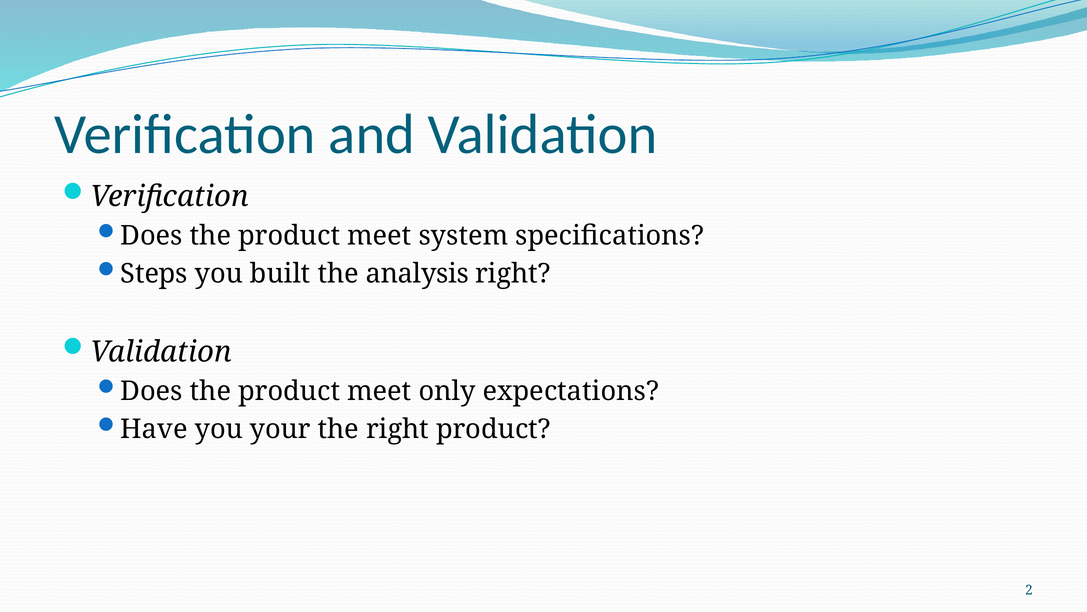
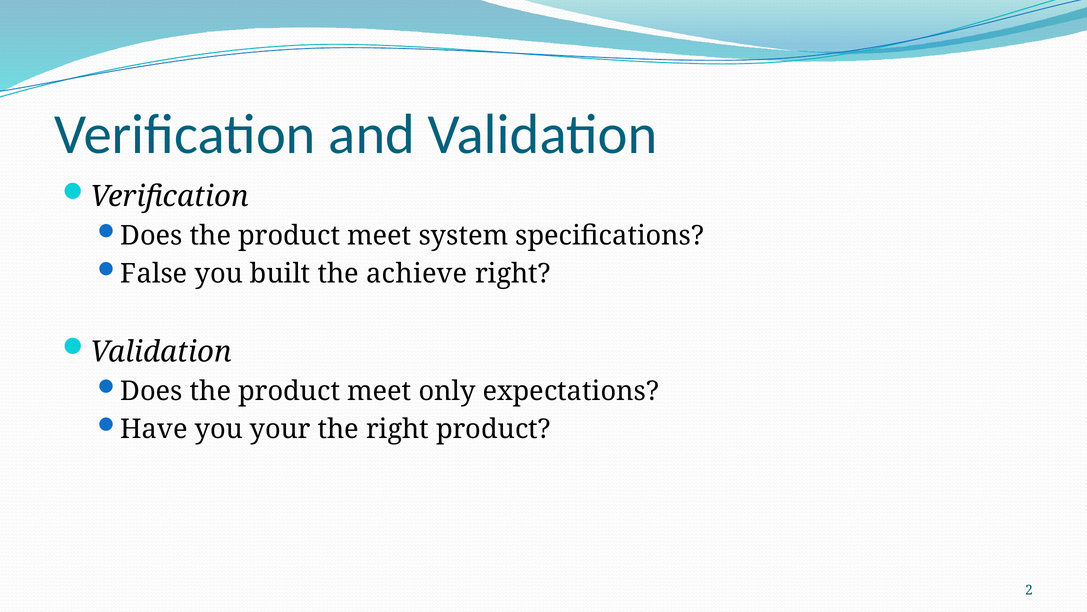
Steps: Steps -> False (154, 274)
analysis: analysis -> achieve (417, 274)
